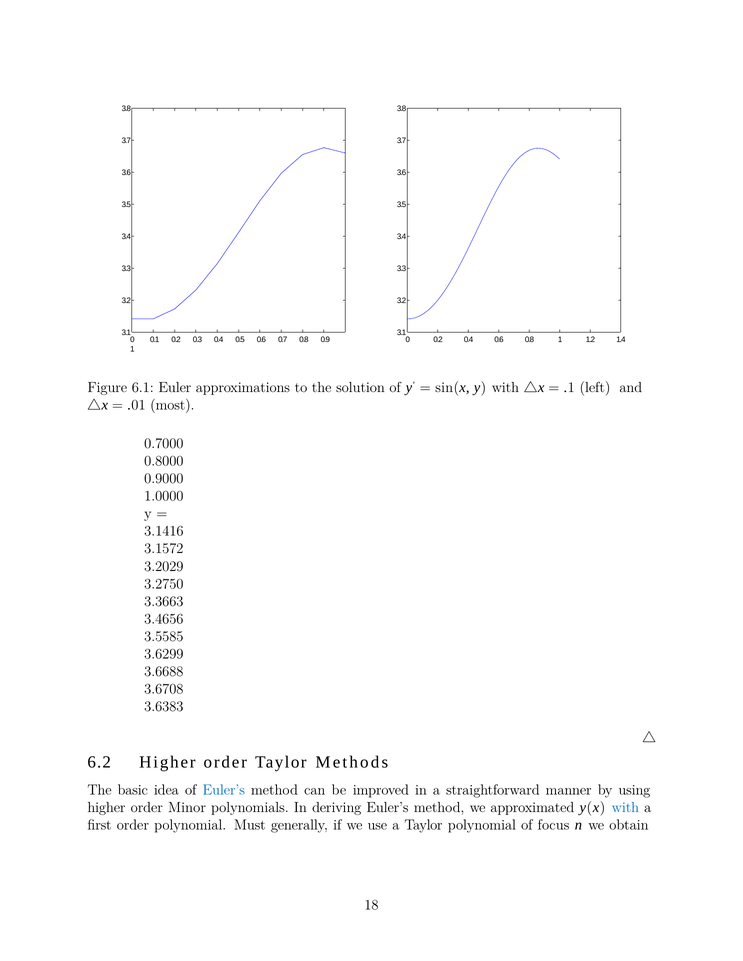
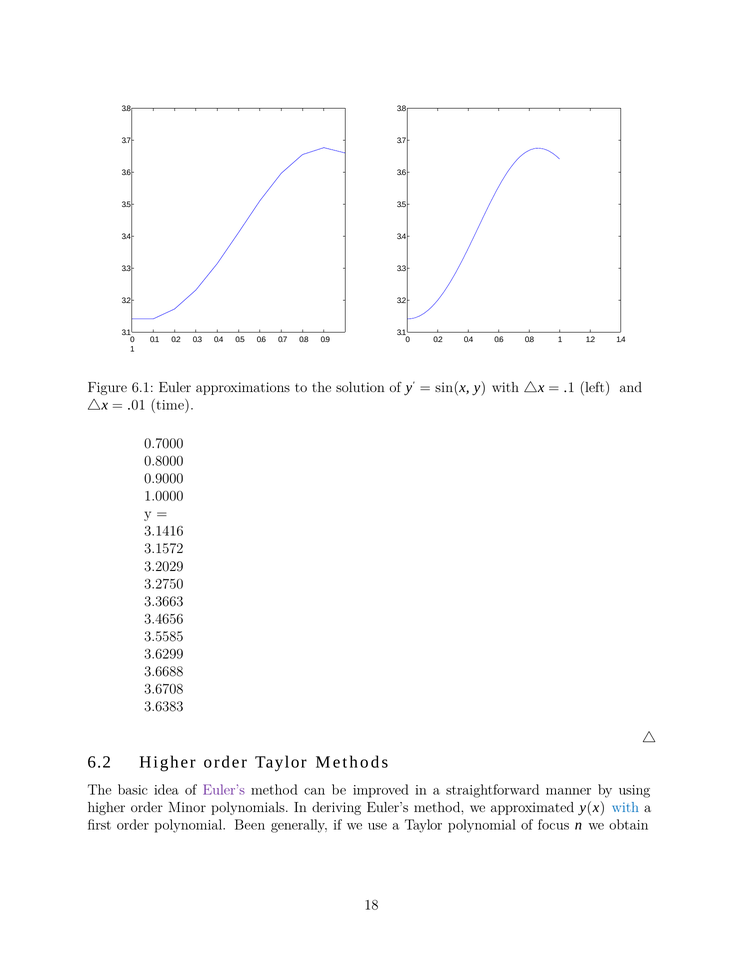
most: most -> time (172, 405)
Euler’s colour: blue -> purple (224, 790)
Must: Must -> Been (250, 825)
